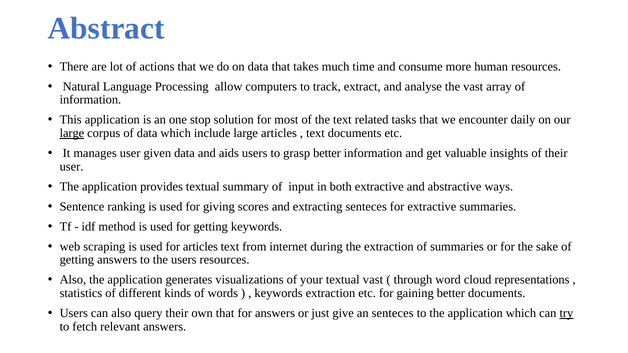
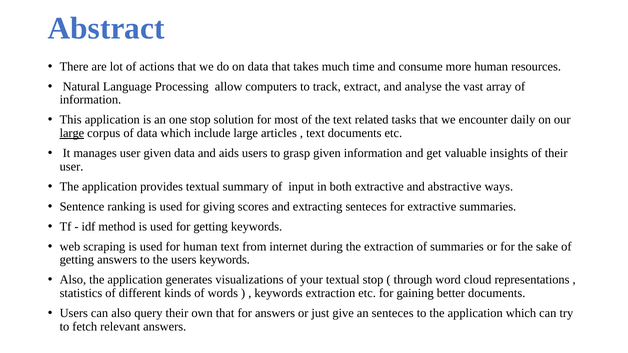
grasp better: better -> given (327, 153)
for articles: articles -> human (200, 247)
users resources: resources -> keywords (225, 260)
textual vast: vast -> stop (373, 280)
try underline: present -> none (566, 313)
